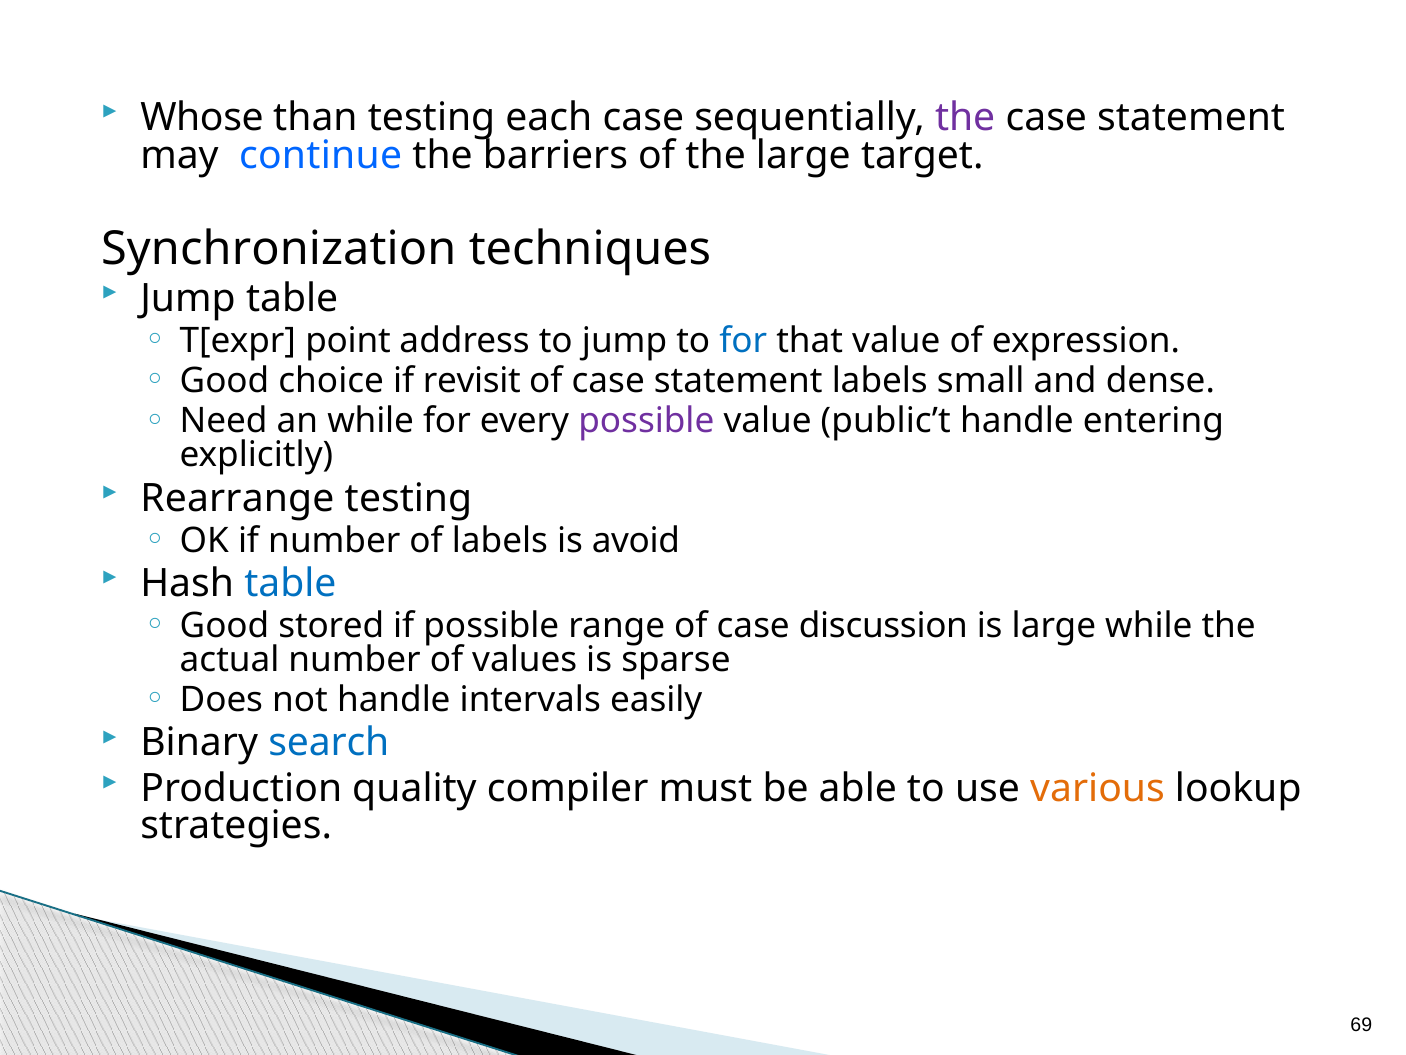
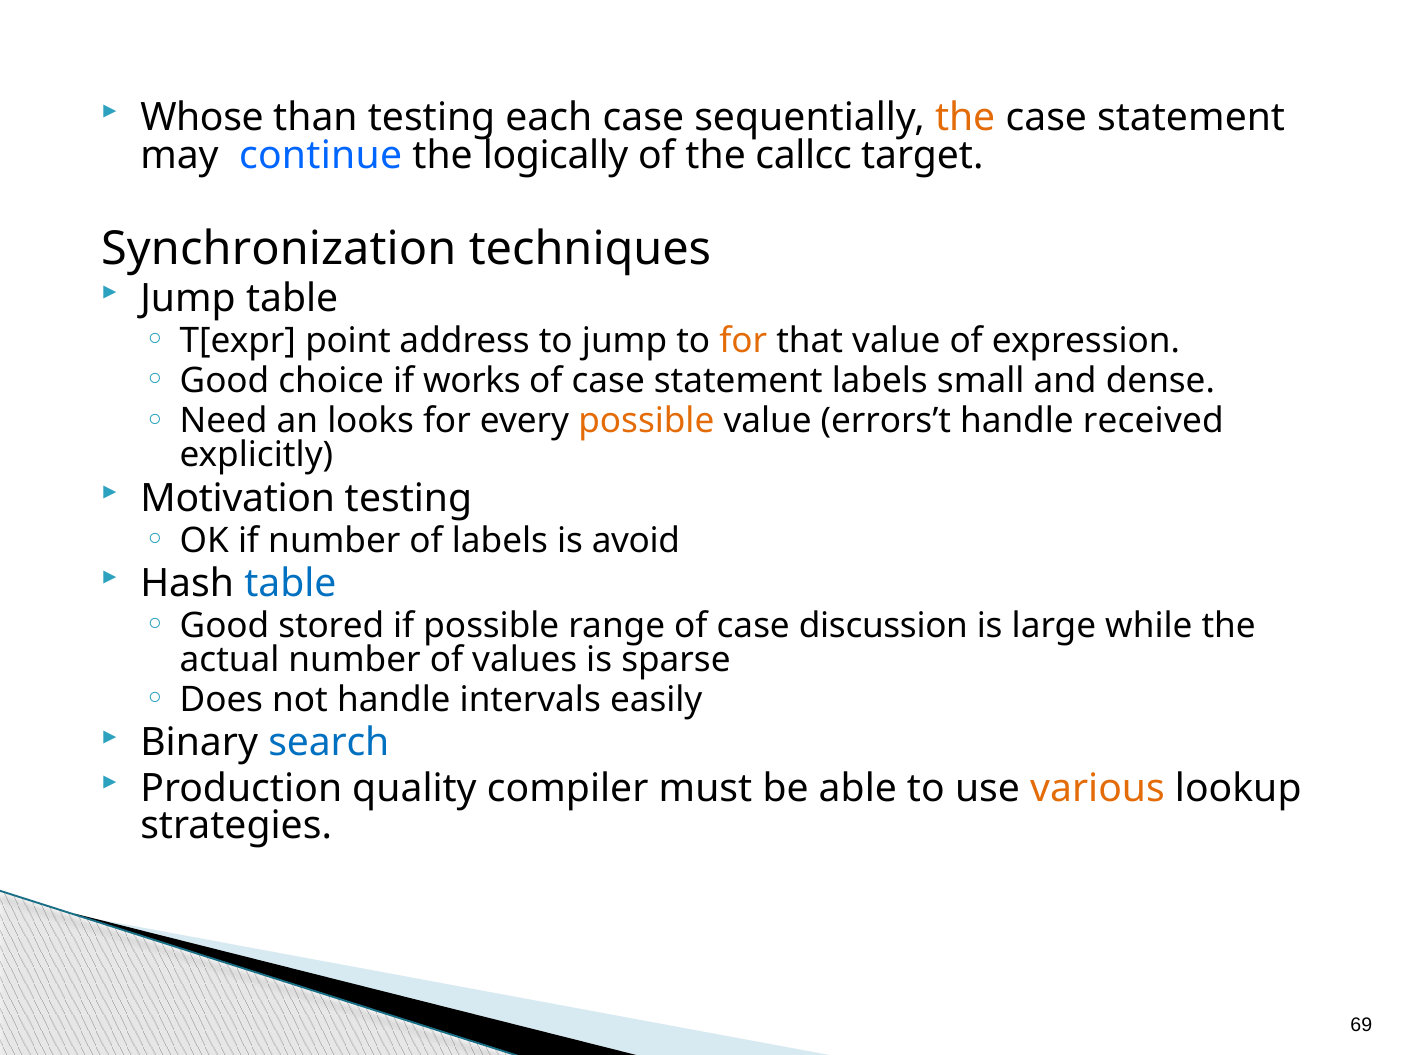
the colour: purple -> orange (965, 118)
barriers: barriers -> logically (556, 155)
the large: large -> callcc (804, 155)
for colour: blue -> orange (743, 341)
revisit: revisit -> works (472, 381)
an while: while -> looks (371, 421)
possible colour: purple -> orange (646, 421)
public’t: public’t -> errors’t (886, 421)
entering: entering -> received (1153, 421)
Rearrange: Rearrange -> Motivation (238, 498)
